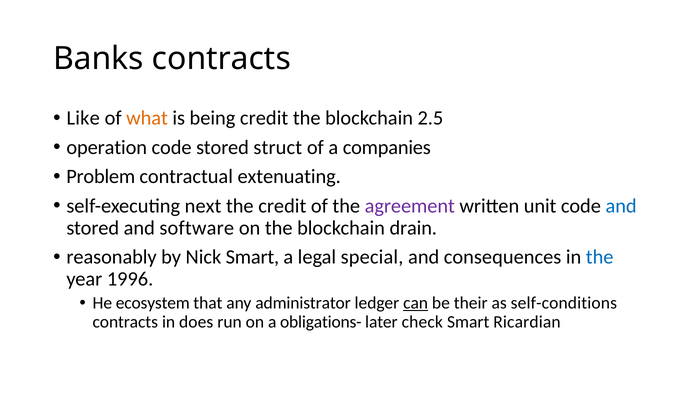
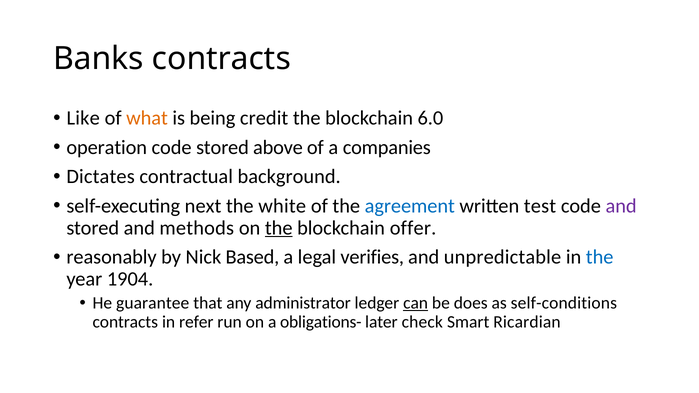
2.5: 2.5 -> 6.0 (430, 118)
struct: struct -> above (278, 147)
Problem: Problem -> Dictates (101, 177)
extenuating: extenuating -> background (289, 177)
the credit: credit -> white (282, 206)
agreement colour: purple -> blue (410, 206)
unit: unit -> test (540, 206)
and colour: blue -> purple (621, 206)
software: software -> methods (197, 228)
the underline: none -> present (279, 228)
drain: drain -> offer (413, 228)
Nick Smart: Smart -> Based (252, 257)
special: special -> verifies (372, 257)
consequences: consequences -> unpredictable (503, 257)
1996: 1996 -> 1904 (130, 279)
ecosystem: ecosystem -> guarantee (153, 303)
their: their -> does (471, 303)
does: does -> refer (196, 322)
